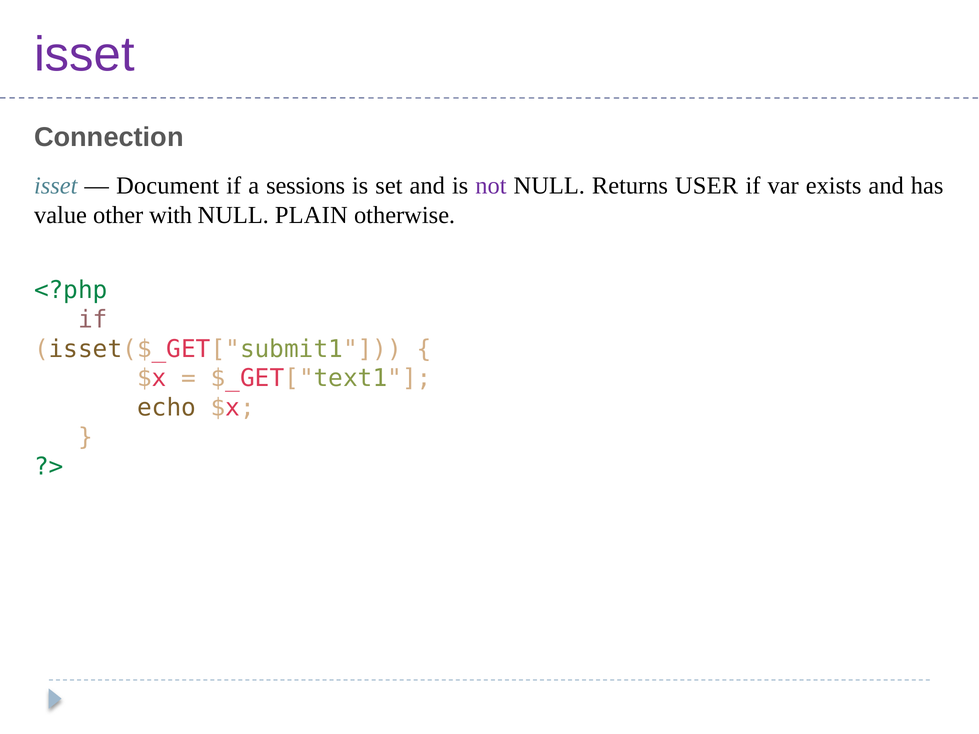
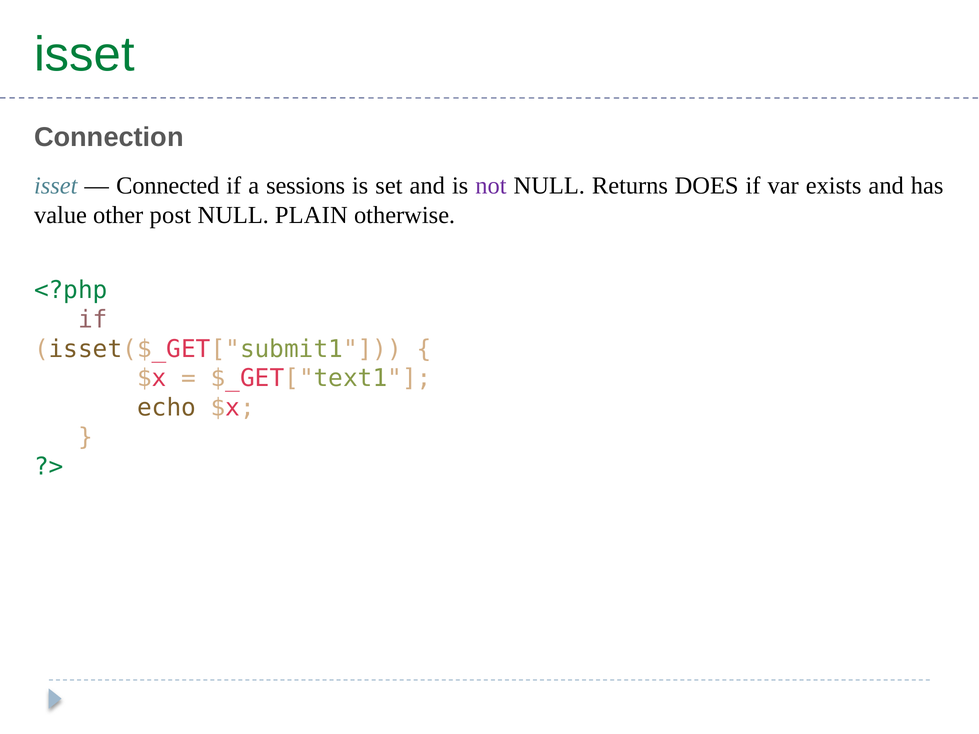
isset colour: purple -> green (84, 55)
Document: Document -> Connected (168, 186)
USER: USER -> DOES (707, 186)
with: with -> post (170, 215)
